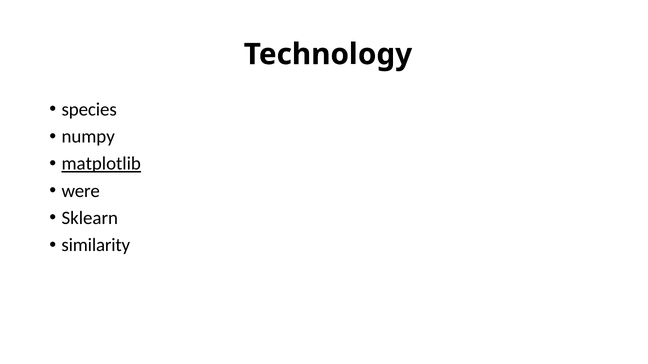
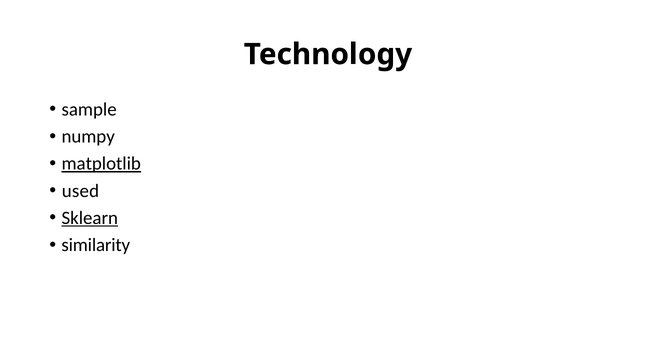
species: species -> sample (89, 110)
were: were -> used (80, 191)
Sklearn underline: none -> present (90, 218)
